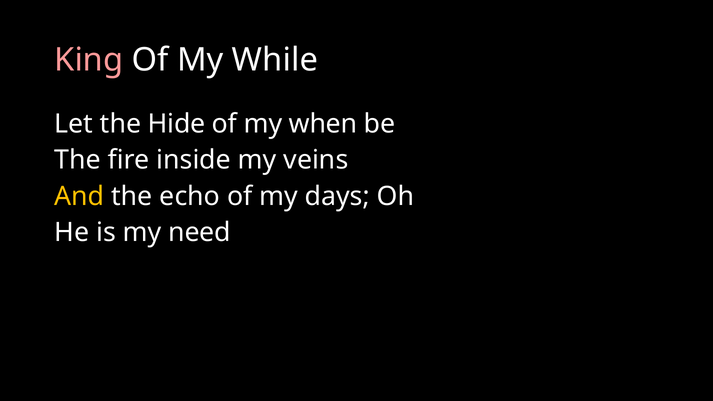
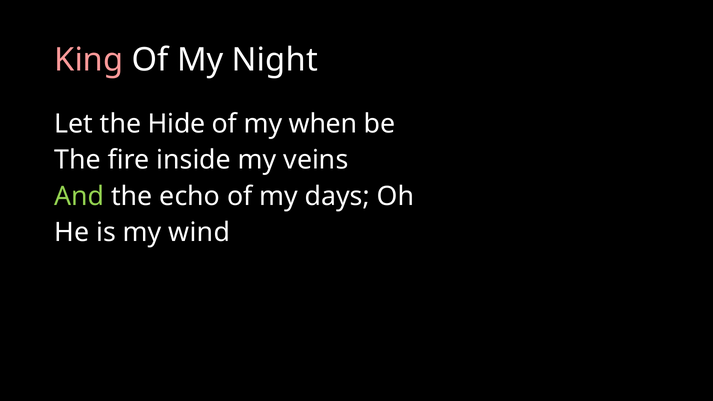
While: While -> Night (275, 60)
And colour: yellow -> light green (79, 196)
need: need -> wind (199, 233)
